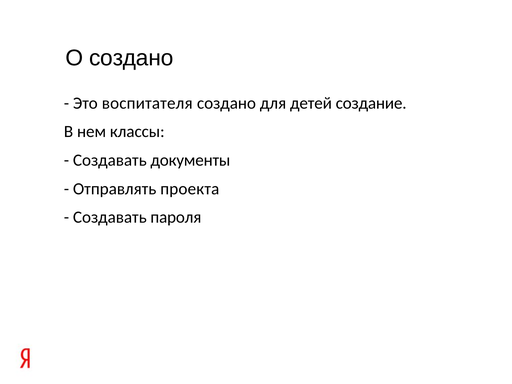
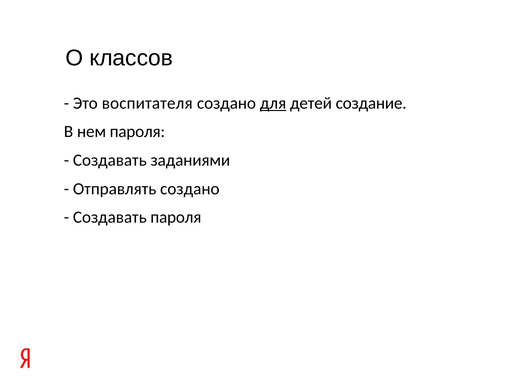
О создано: создано -> классов (131, 58)
для underline: none -> present (273, 103)
нем классы: классы -> пароля (137, 132)
документы: документы -> заданиями (190, 160)
Отправлять проекта: проекта -> создано (190, 189)
